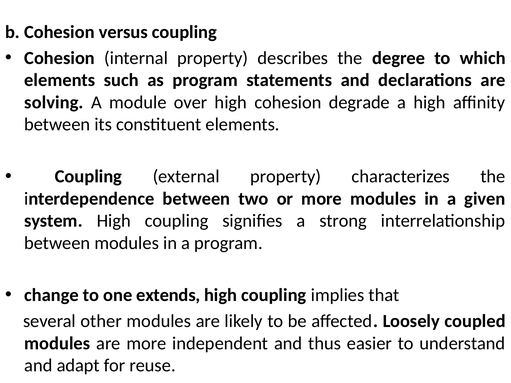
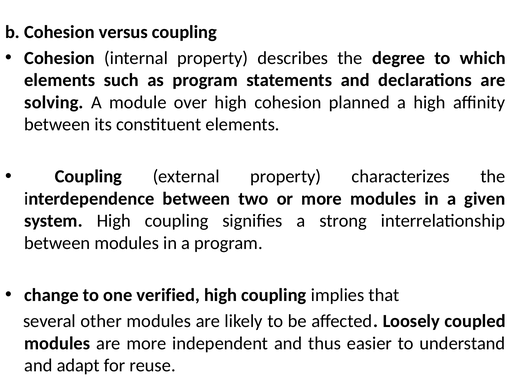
degrade: degrade -> planned (359, 102)
extends: extends -> verified (168, 295)
